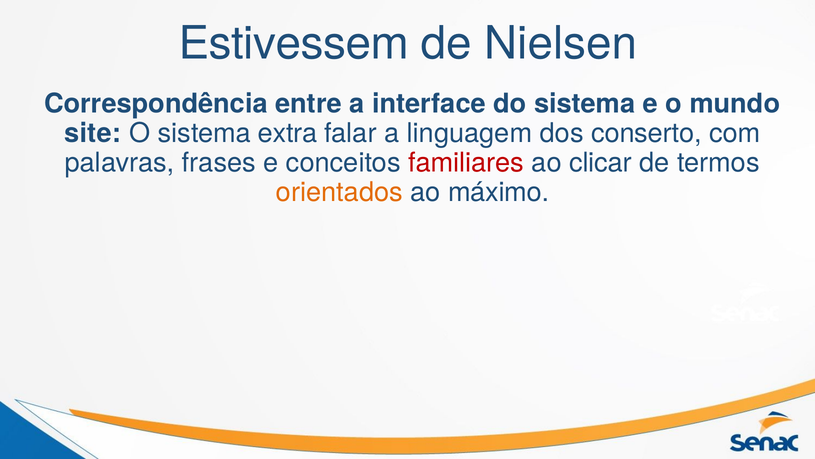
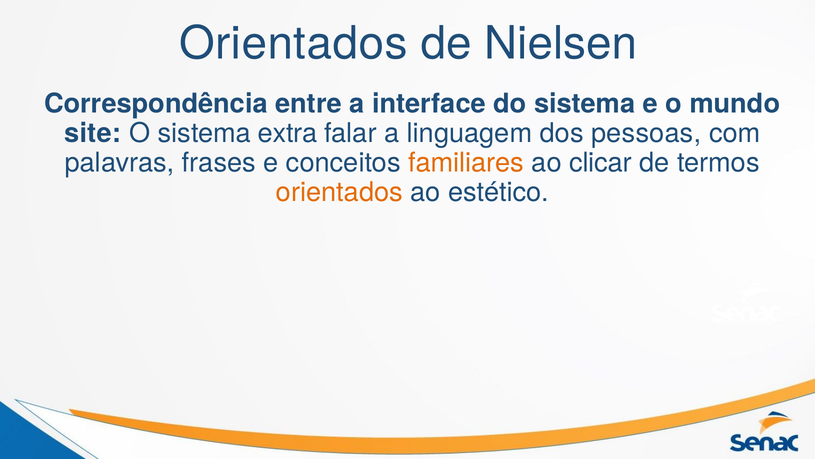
Estivessem: Estivessem -> Orientados (293, 43)
conserto: conserto -> pessoas (646, 133)
familiares colour: red -> orange (466, 163)
máximo: máximo -> estético (498, 192)
